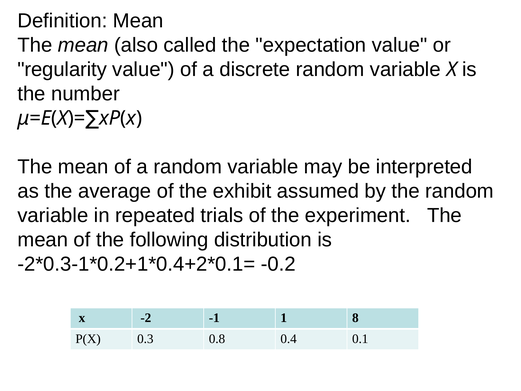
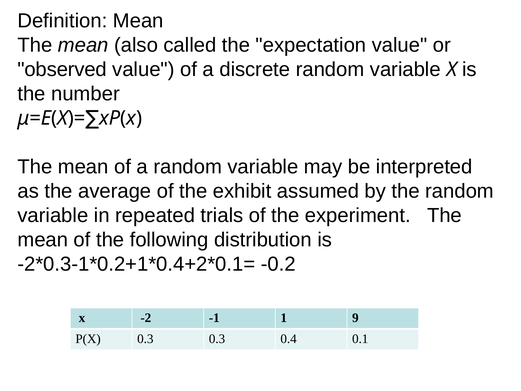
regularity: regularity -> observed (62, 69)
8: 8 -> 9 (355, 318)
0.3 0.8: 0.8 -> 0.3 (217, 339)
